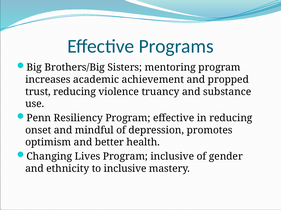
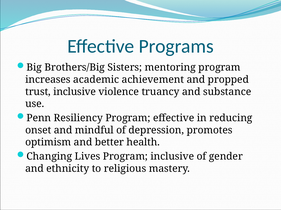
trust reducing: reducing -> inclusive (75, 92)
to inclusive: inclusive -> religious (125, 169)
